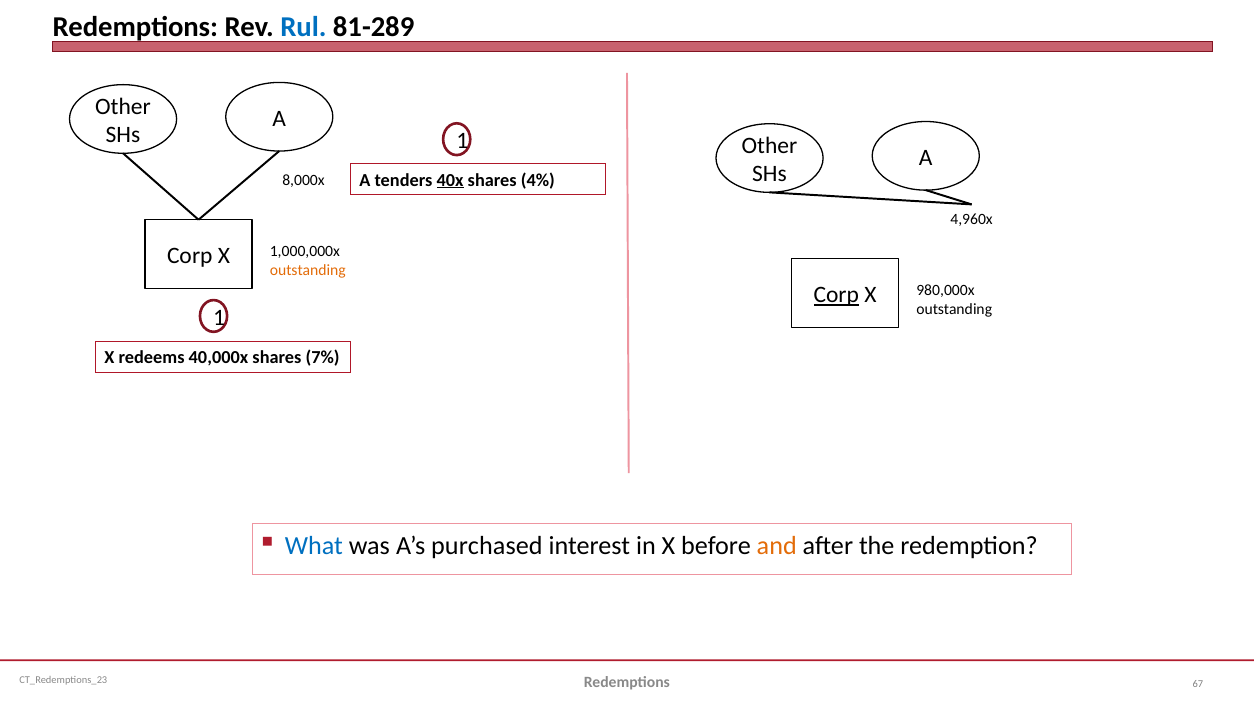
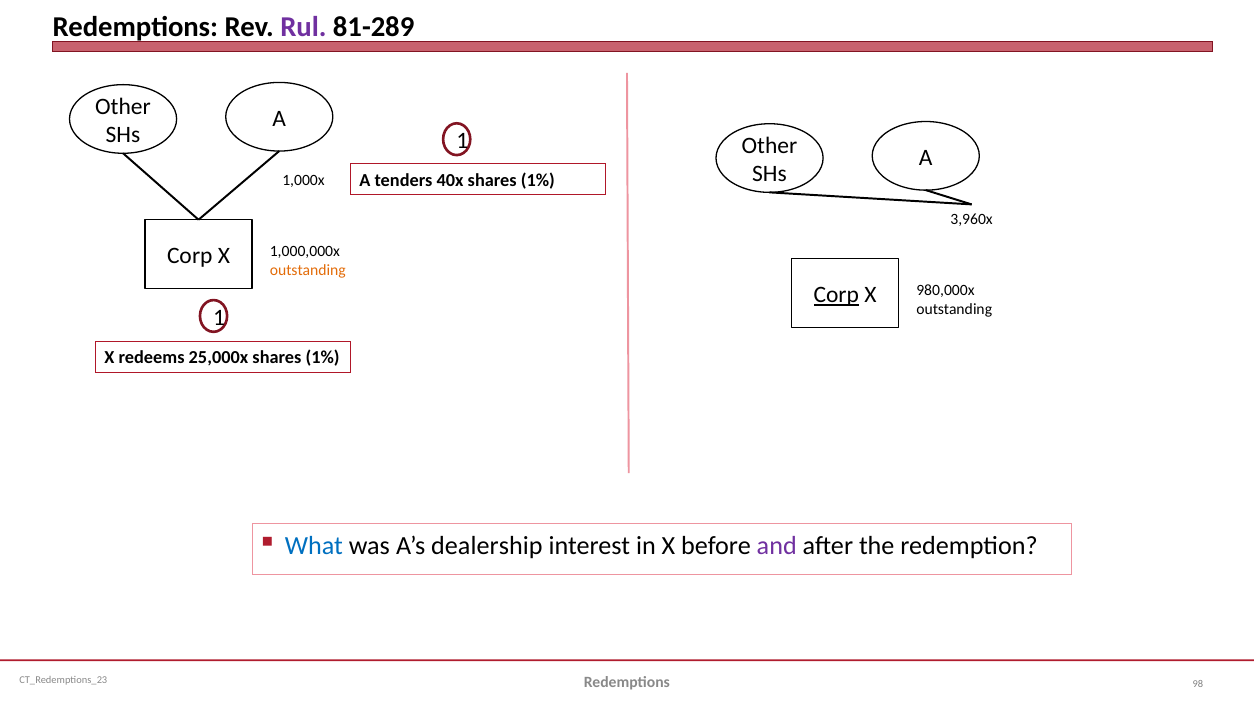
Rul colour: blue -> purple (303, 27)
40x underline: present -> none (450, 180)
4%: 4% -> 1% (538, 180)
8,000x: 8,000x -> 1,000x (303, 180)
4,960x: 4,960x -> 3,960x (972, 220)
40,000x: 40,000x -> 25,000x (218, 358)
7%: 7% -> 1% (323, 358)
purchased: purchased -> dealership (487, 546)
and colour: orange -> purple (777, 546)
67: 67 -> 98 (1198, 685)
